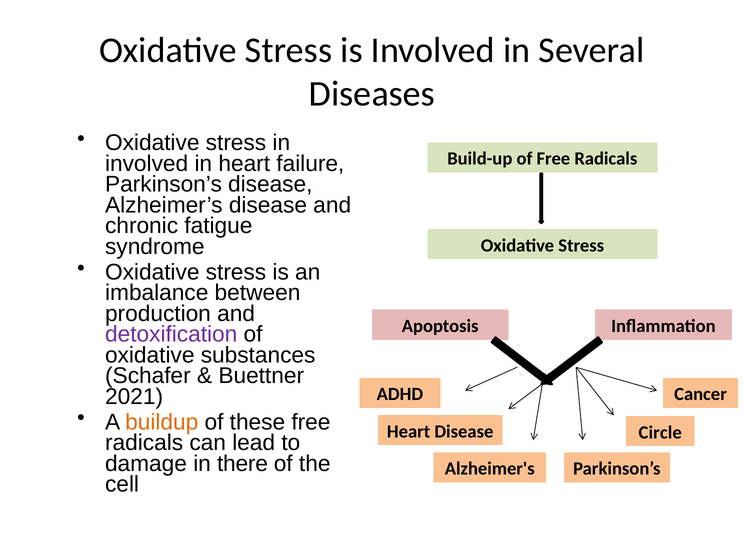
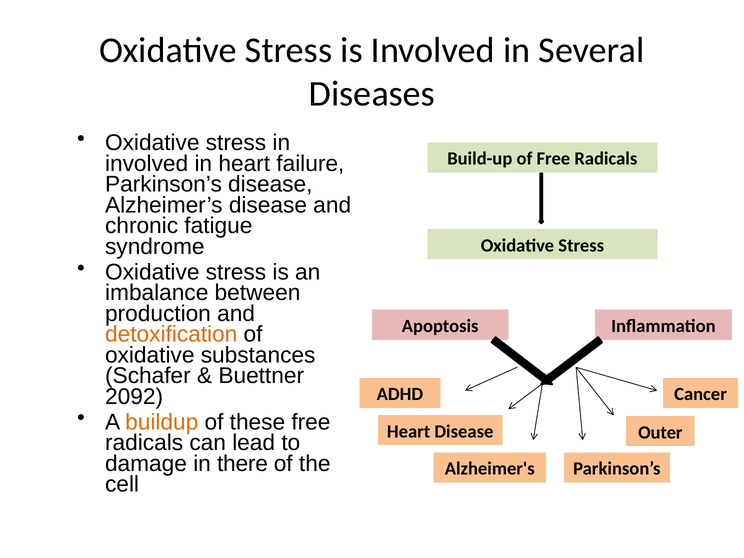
detoxification colour: purple -> orange (171, 334)
2021: 2021 -> 2092 (134, 397)
Circle: Circle -> Outer (660, 432)
